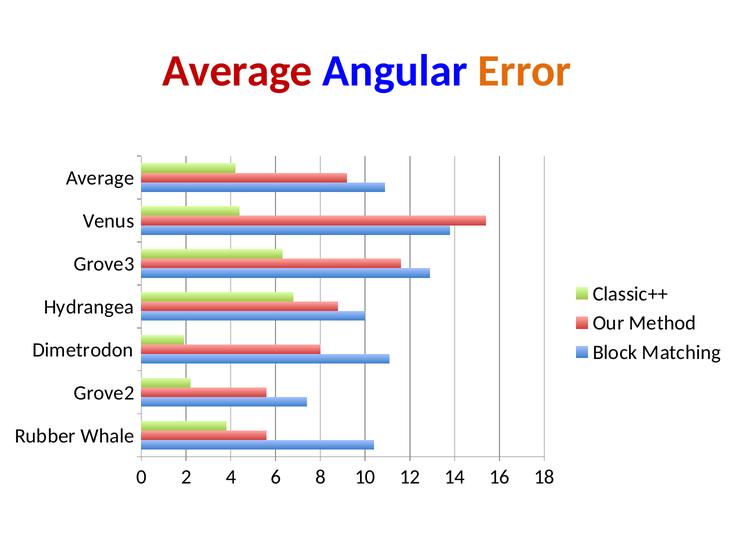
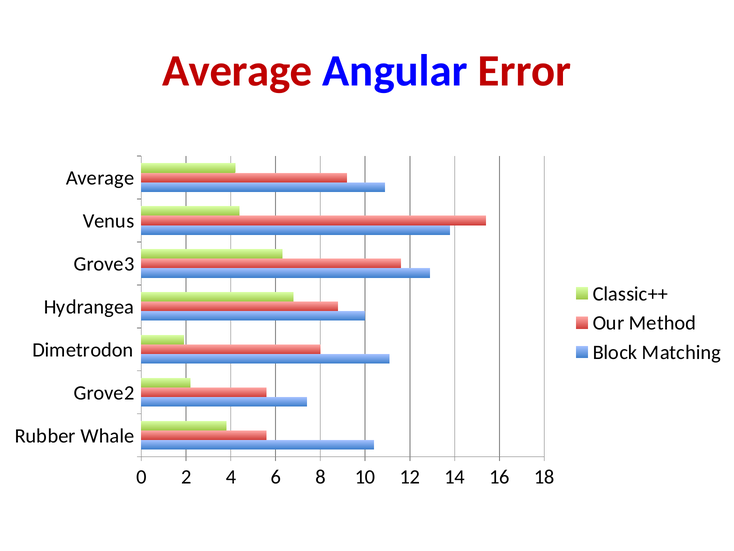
Error colour: orange -> red (525, 71)
